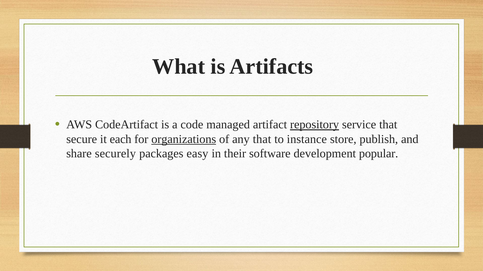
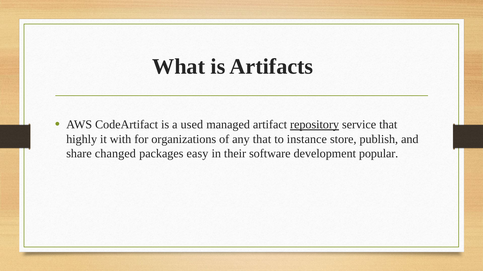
code: code -> used (192, 125)
secure: secure -> highly (82, 139)
each: each -> with (121, 139)
organizations underline: present -> none (184, 139)
securely: securely -> changed (115, 154)
